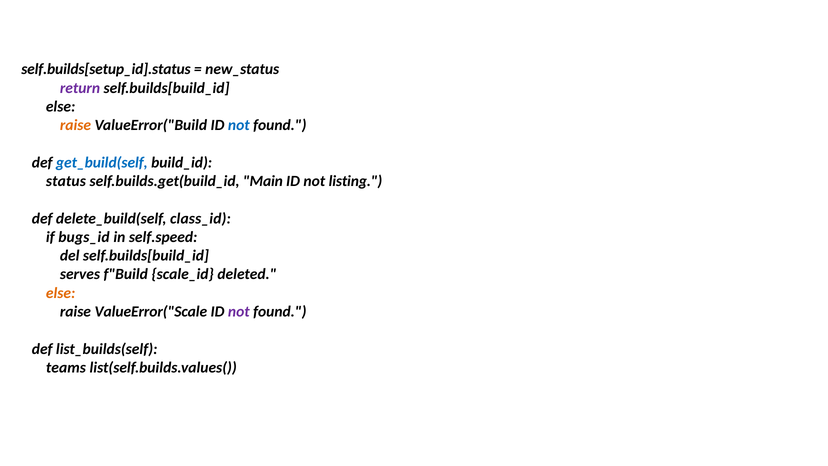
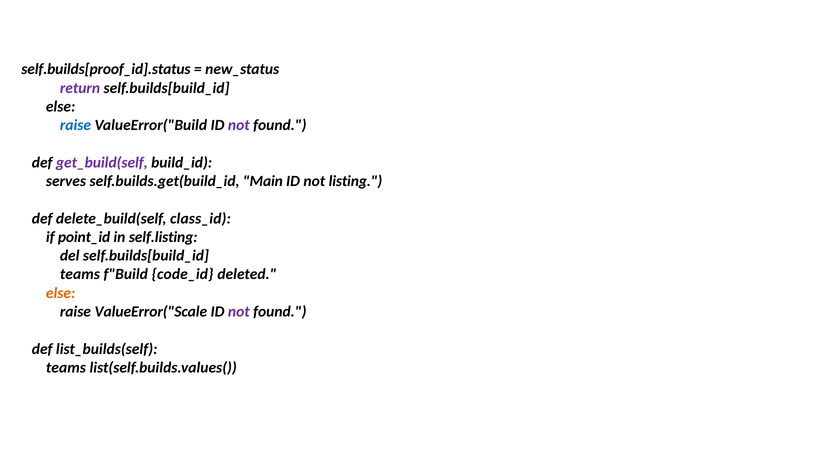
self.builds[setup_id].status: self.builds[setup_id].status -> self.builds[proof_id].status (106, 69)
raise colour: orange -> blue (75, 125)
not colour: blue -> purple (239, 125)
get_build(self colour: blue -> purple (102, 162)
status: status -> serves (66, 181)
bugs_id: bugs_id -> point_id (84, 237)
self.speed: self.speed -> self.listing (163, 237)
serves: serves -> teams (80, 274)
scale_id: scale_id -> code_id (183, 274)
